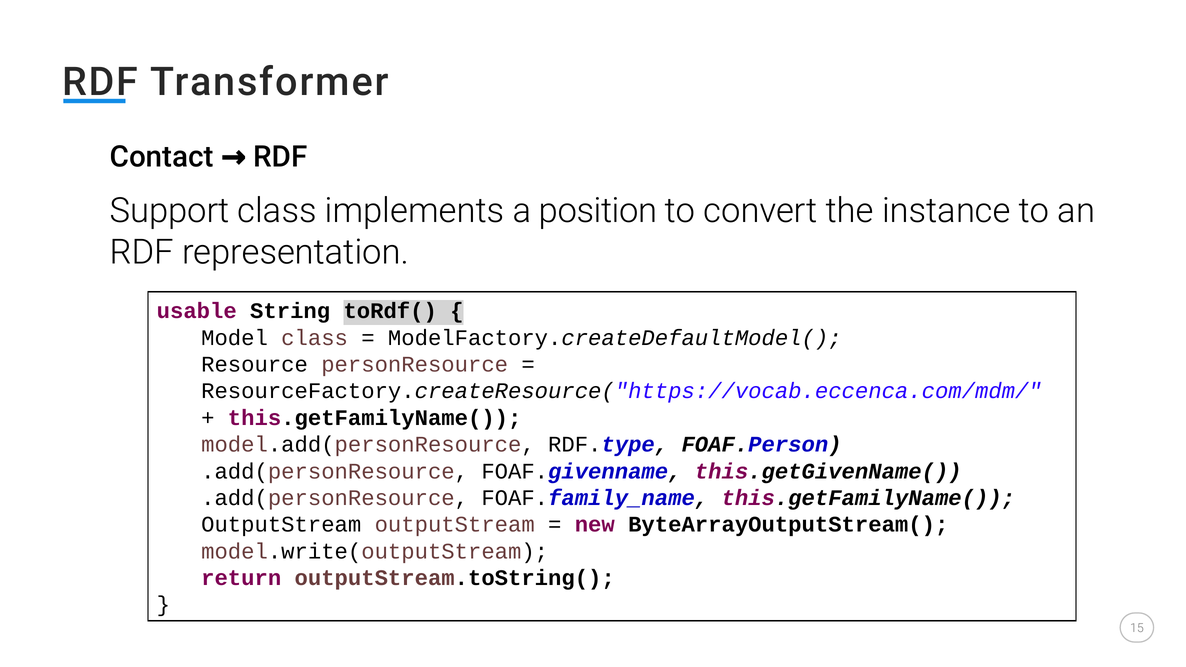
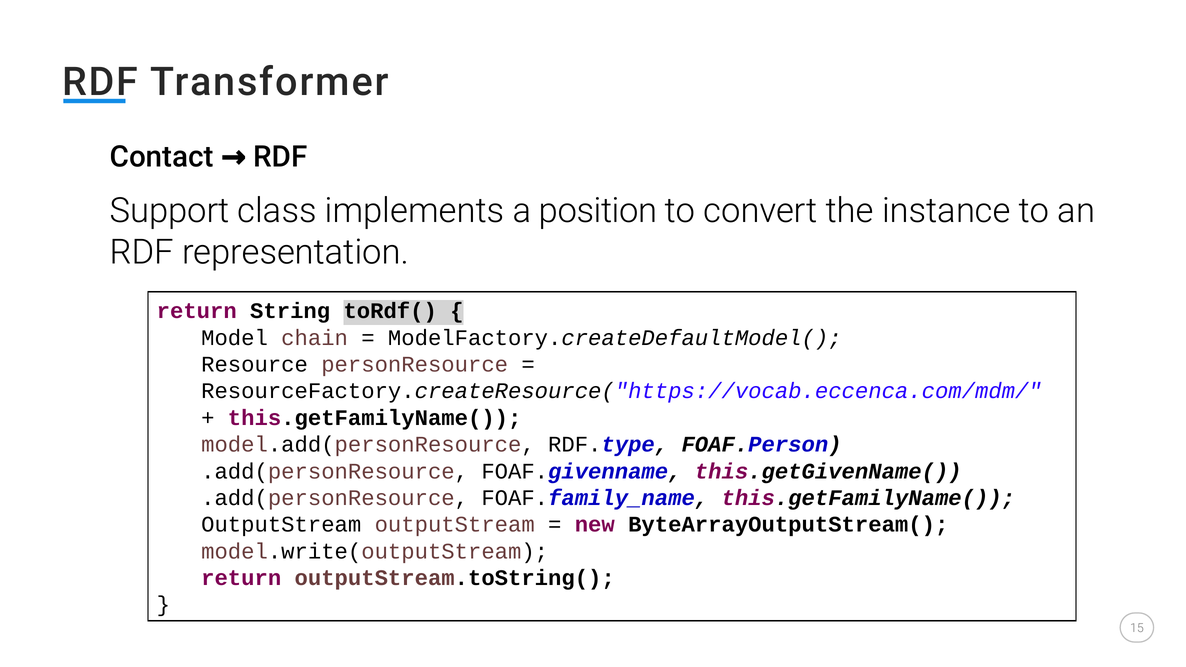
usable: usable -> return (197, 311)
Model class: class -> chain (315, 338)
